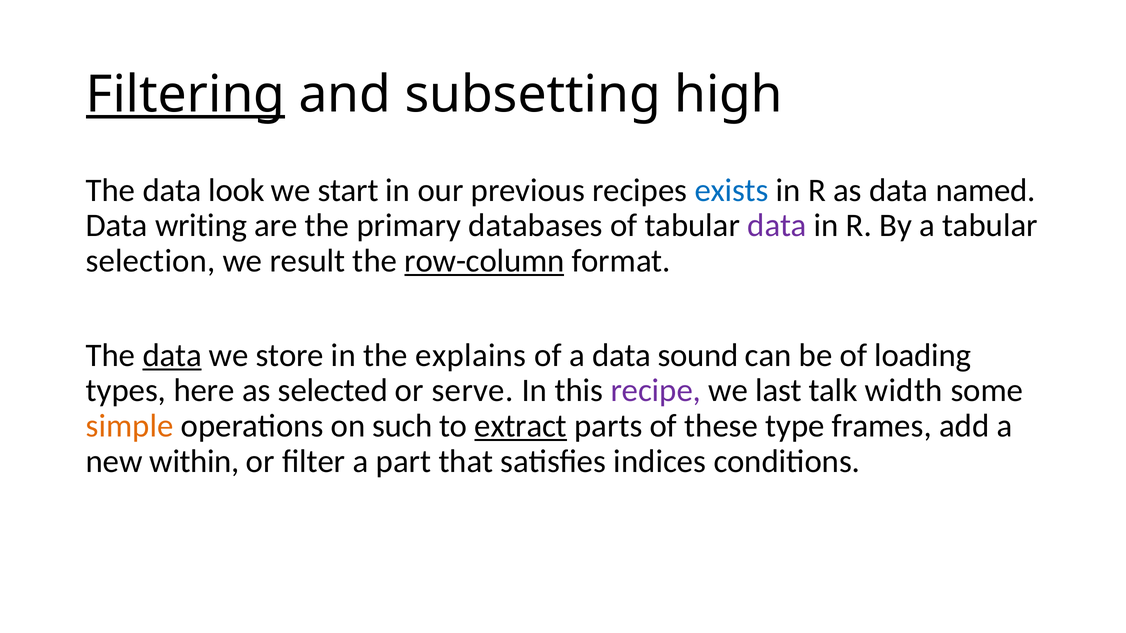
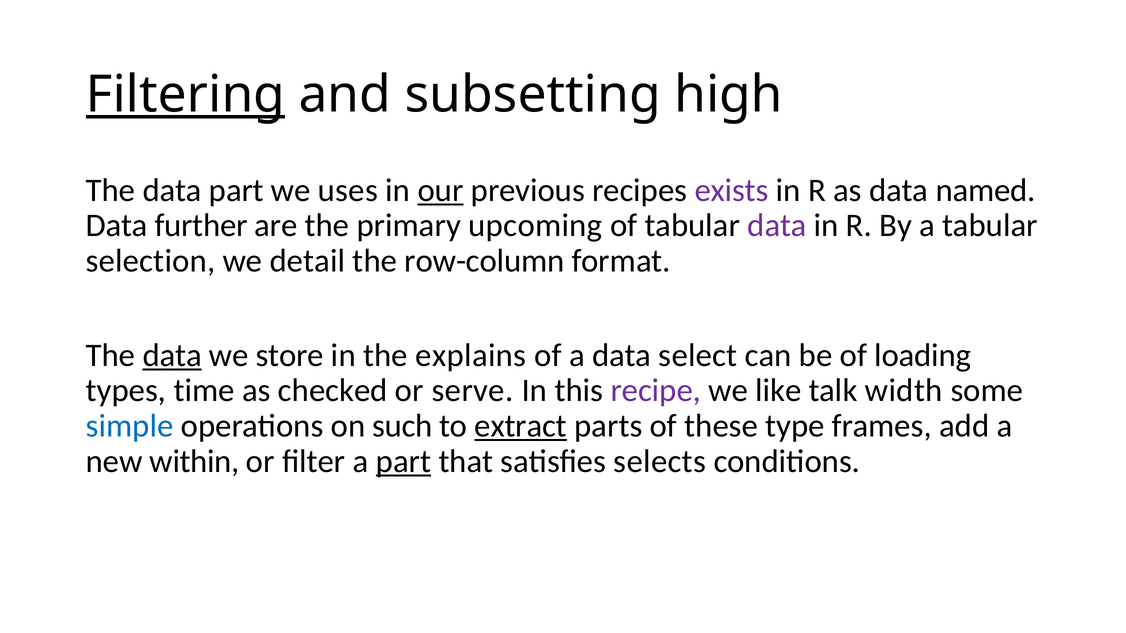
data look: look -> part (236, 190)
start: start -> uses (348, 190)
our underline: none -> present (441, 190)
exists colour: blue -> purple (732, 190)
writing: writing -> further (201, 226)
databases: databases -> upcoming (535, 226)
result: result -> detail (307, 261)
row-column underline: present -> none (484, 261)
sound: sound -> select (698, 355)
here: here -> time (204, 391)
selected: selected -> checked (333, 391)
last: last -> like (778, 391)
simple colour: orange -> blue (130, 426)
part underline: none -> present (403, 462)
indices: indices -> selects (660, 462)
